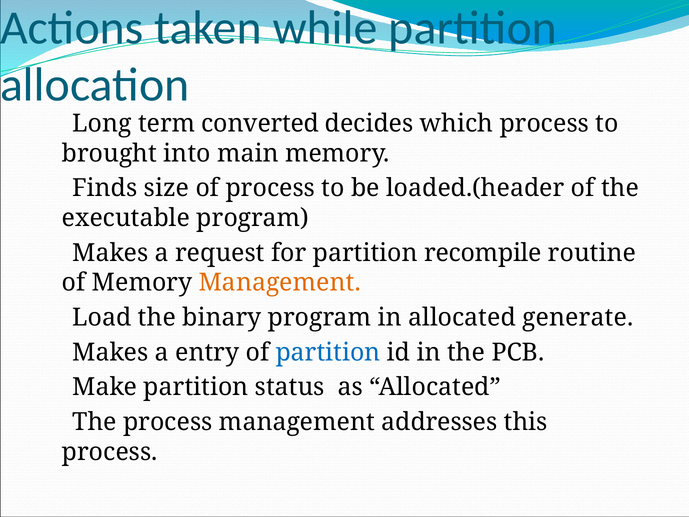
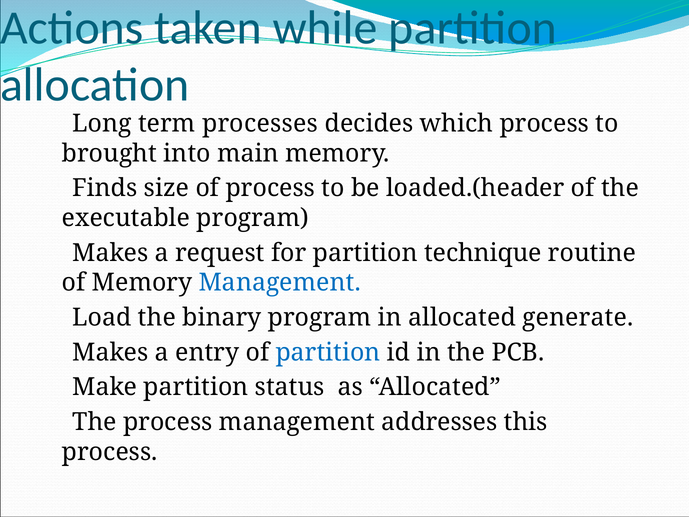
converted: converted -> processes (260, 123)
recompile: recompile -> technique (483, 253)
Management colour: orange -> blue (280, 283)
